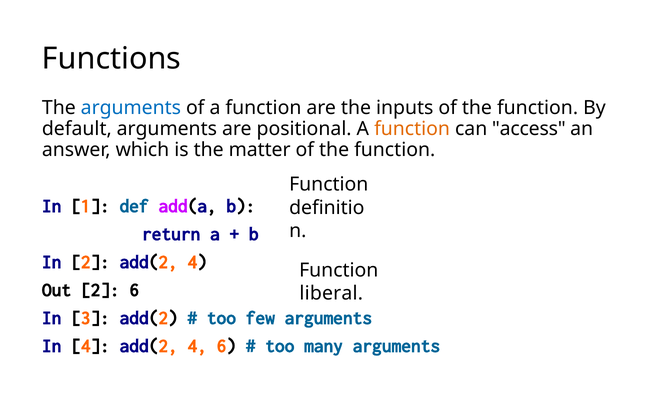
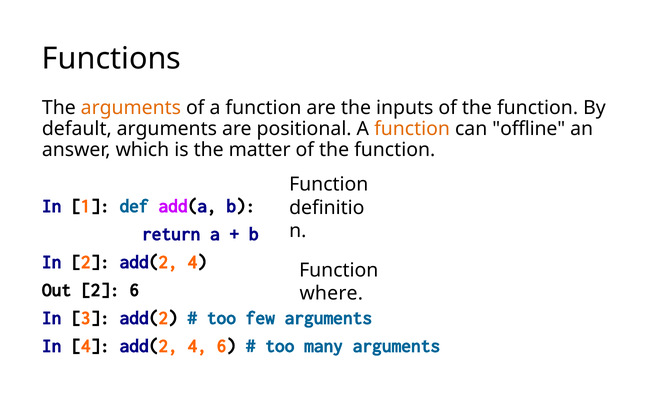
arguments colour: blue -> orange (131, 108)
access: access -> offline (529, 129)
liberal: liberal -> where (331, 293)
